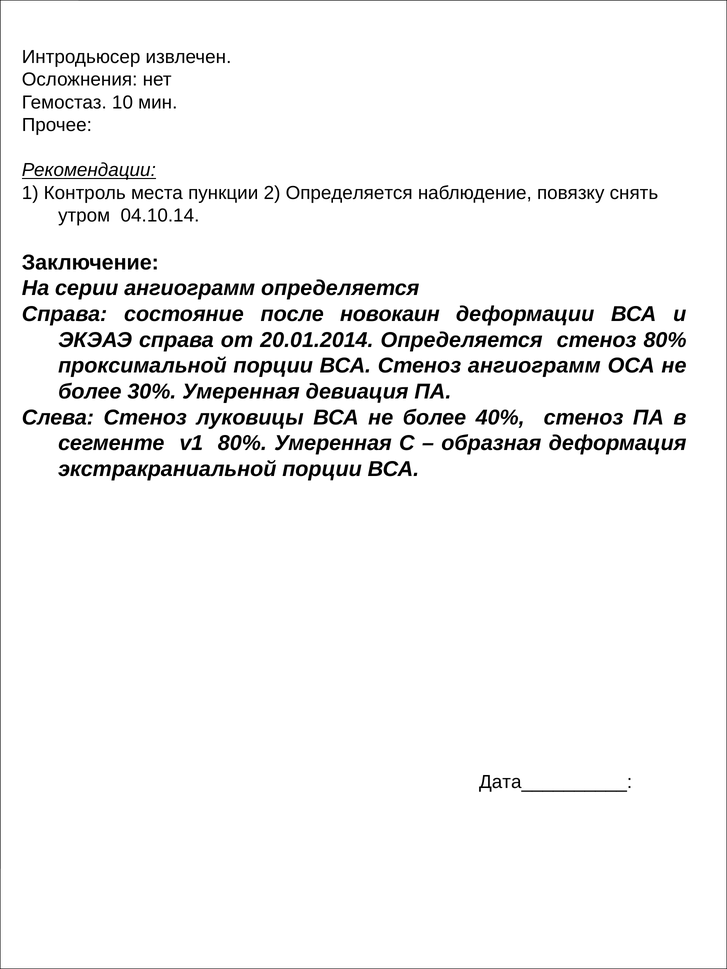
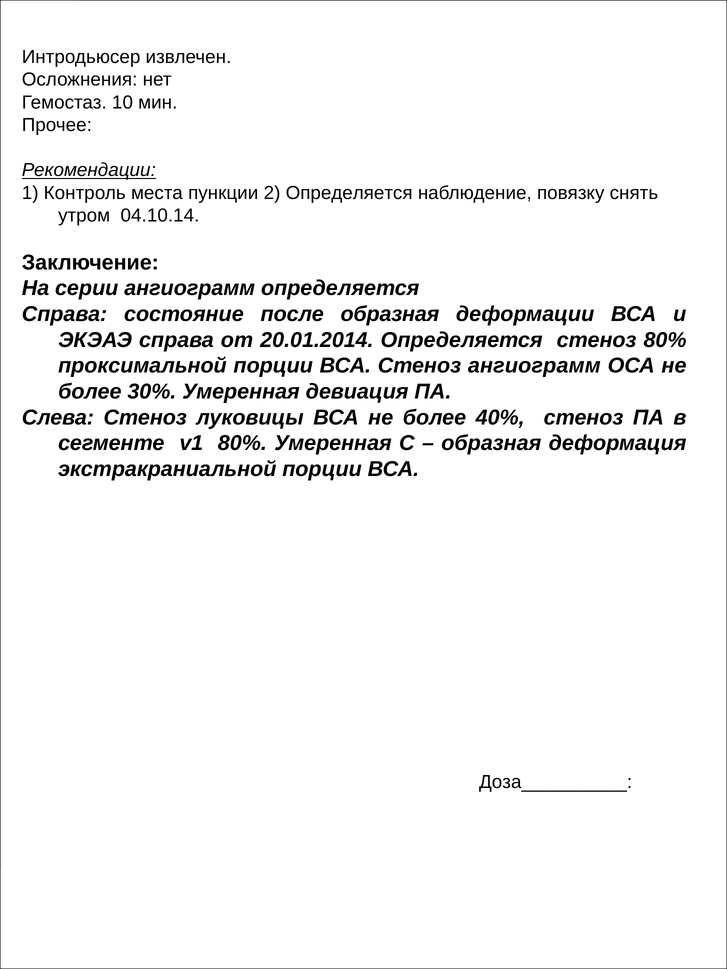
после новокаин: новокаин -> образная (390, 314)
Дата__________: Дата__________ -> Доза__________ (556, 782)
